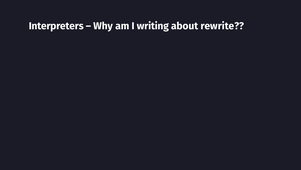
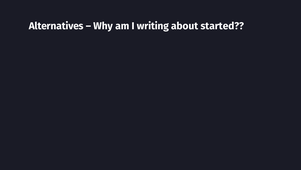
Interpreters: Interpreters -> Alternatives (56, 26)
rewrite: rewrite -> started (222, 26)
